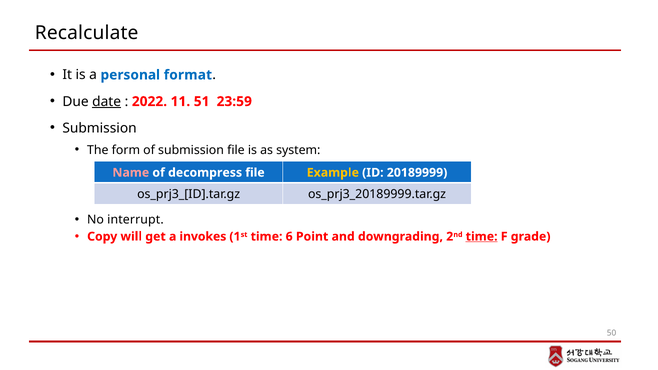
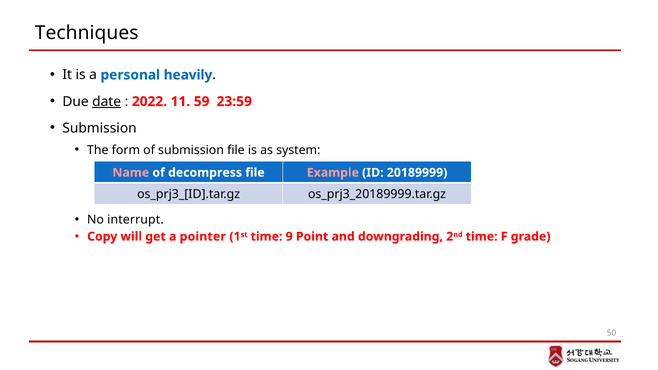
Recalculate: Recalculate -> Techniques (87, 33)
format: format -> heavily (188, 75)
51: 51 -> 59 (202, 102)
Example colour: yellow -> pink (333, 173)
invokes: invokes -> pointer (203, 237)
6: 6 -> 9 (289, 237)
time underline: present -> none (482, 237)
